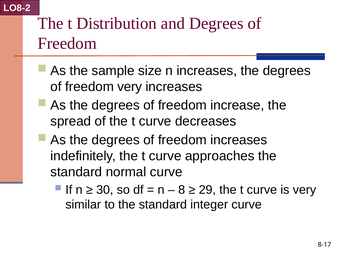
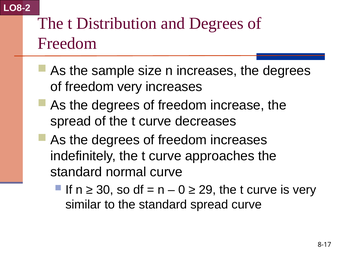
8: 8 -> 0 (182, 189)
standard integer: integer -> spread (209, 204)
